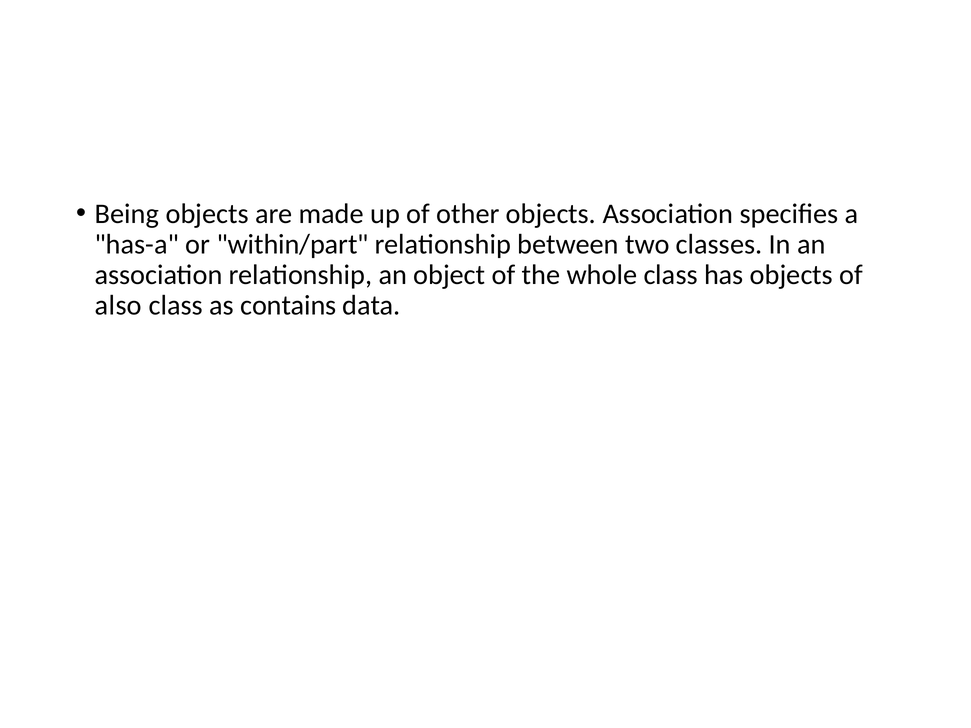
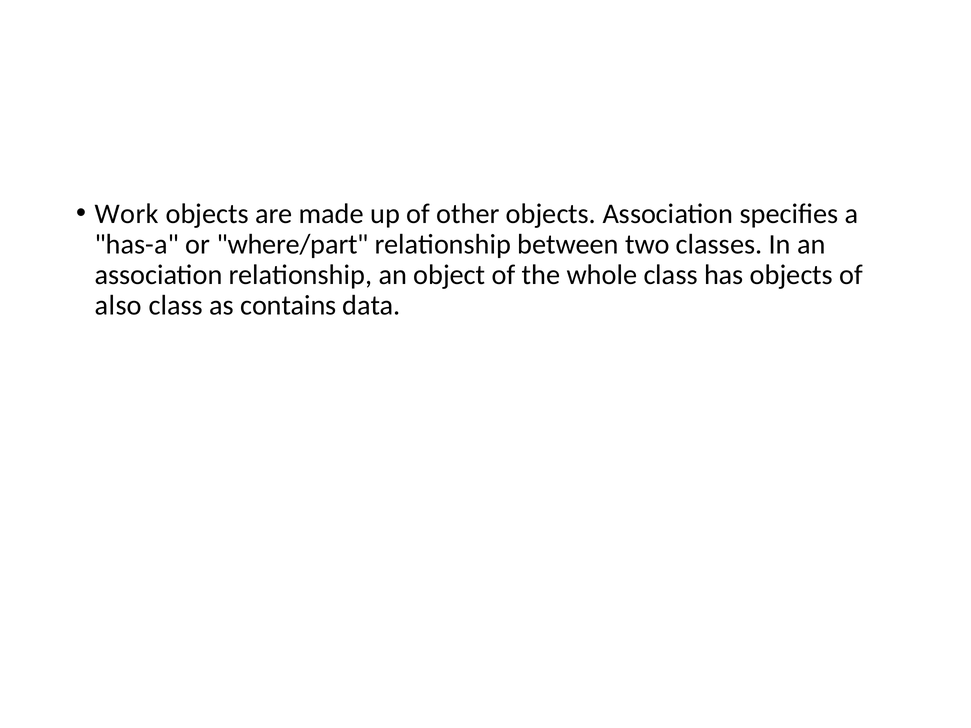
Being: Being -> Work (127, 214)
within/part: within/part -> where/part (293, 244)
